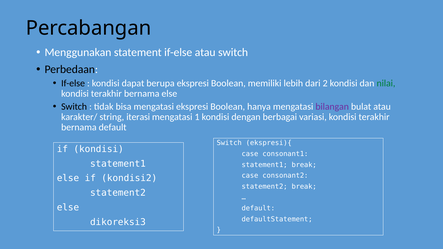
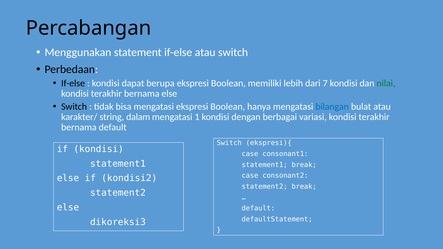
2: 2 -> 7 (325, 83)
bilangan colour: purple -> blue (332, 107)
iterasi: iterasi -> dalam (138, 117)
